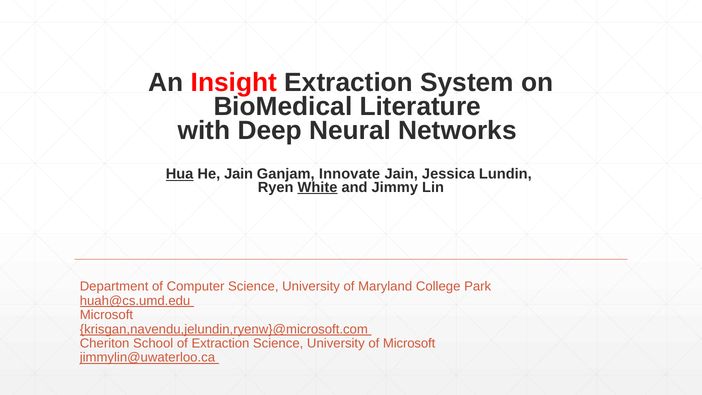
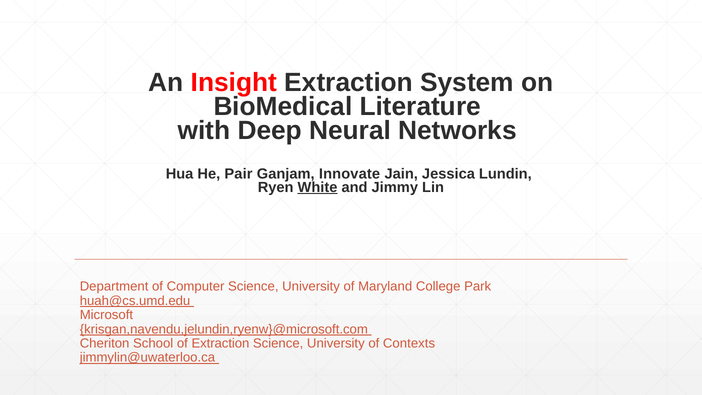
Hua underline: present -> none (180, 174)
He Jain: Jain -> Pair (238, 174)
of Microsoft: Microsoft -> Contexts (409, 343)
